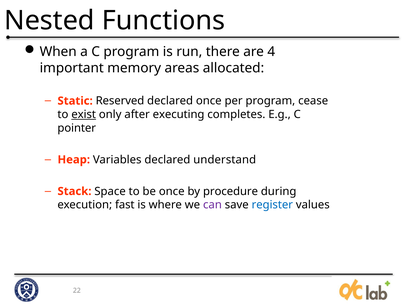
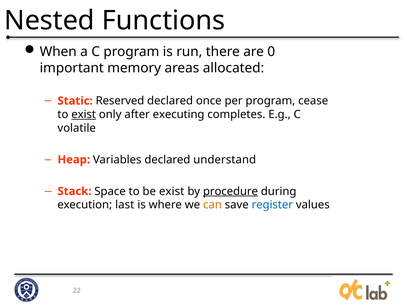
4: 4 -> 0 (271, 52)
pointer: pointer -> volatile (77, 128)
be once: once -> exist (172, 191)
procedure underline: none -> present (231, 191)
fast: fast -> last (125, 205)
can colour: purple -> orange (212, 205)
